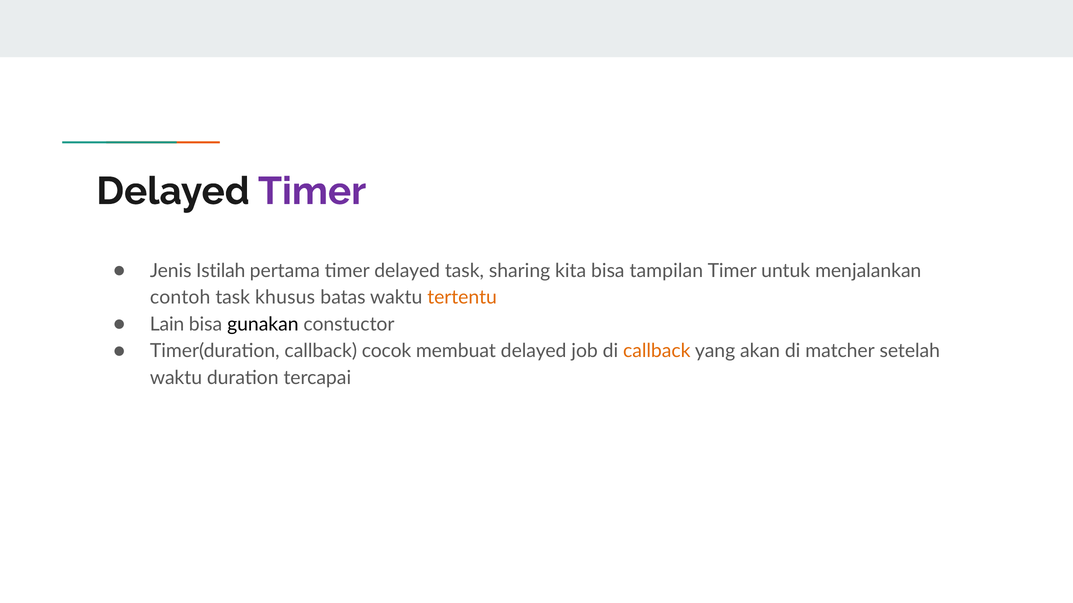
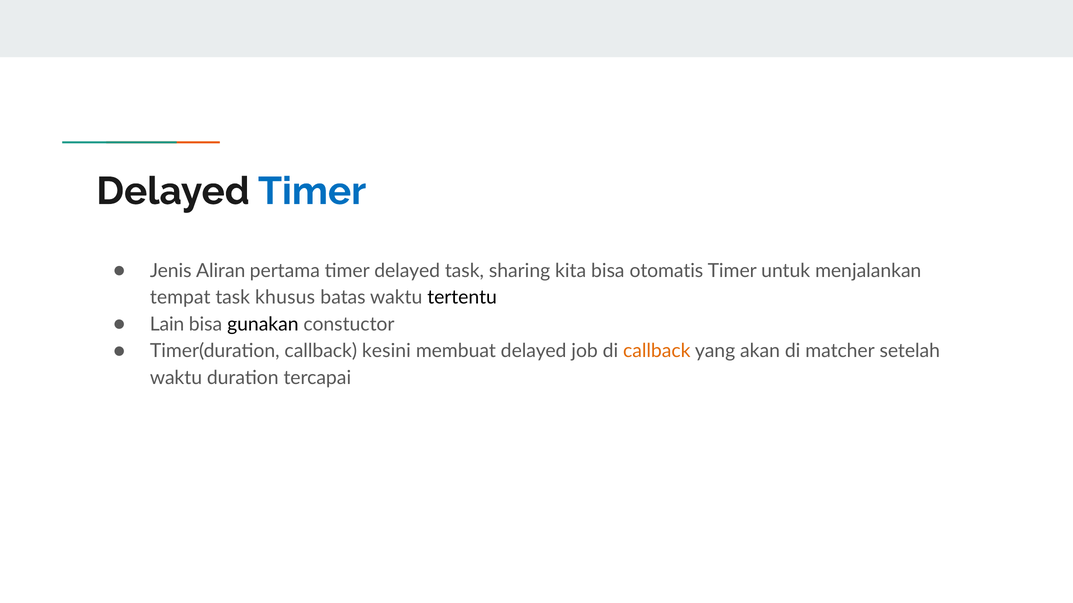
Timer colour: purple -> blue (312, 191)
Istilah: Istilah -> Aliran (221, 271)
tampilan: tampilan -> otomatis (666, 271)
contoh: contoh -> tempat (180, 298)
tertentu colour: orange -> black (462, 298)
cocok: cocok -> kesini (386, 351)
